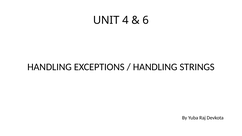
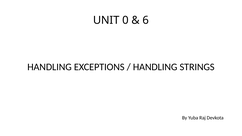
4: 4 -> 0 (126, 20)
